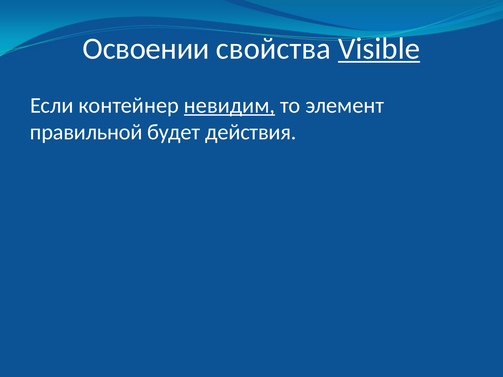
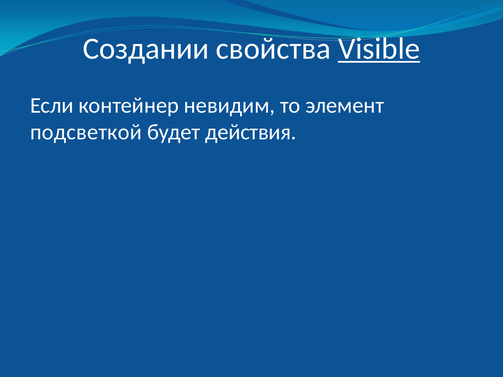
Освоении: Освоении -> Создании (146, 49)
невидим underline: present -> none (230, 106)
правильной: правильной -> подсветкой (86, 132)
